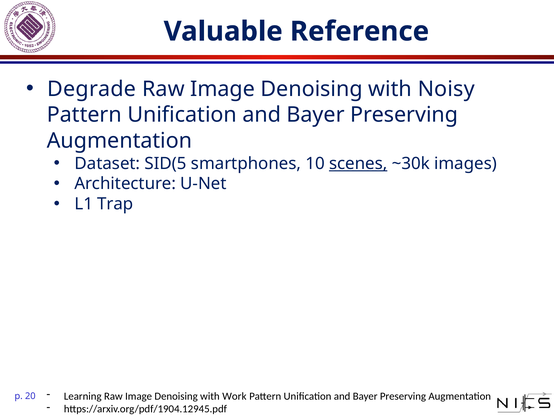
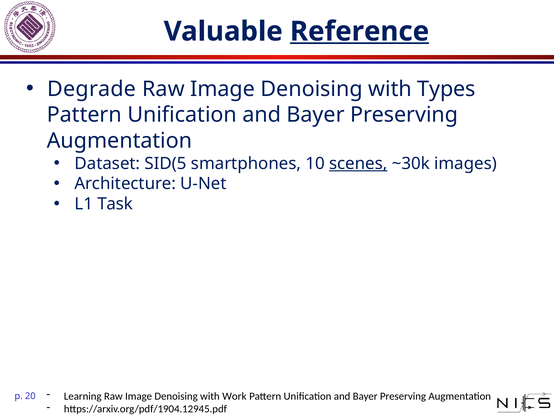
Reference underline: none -> present (360, 31)
Noisy: Noisy -> Types (446, 89)
Trap: Trap -> Task (115, 204)
